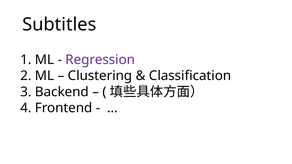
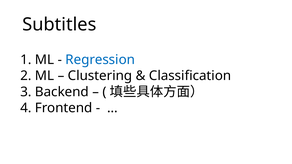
Regression colour: purple -> blue (100, 60)
